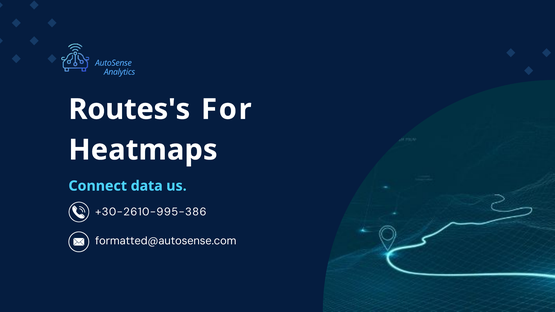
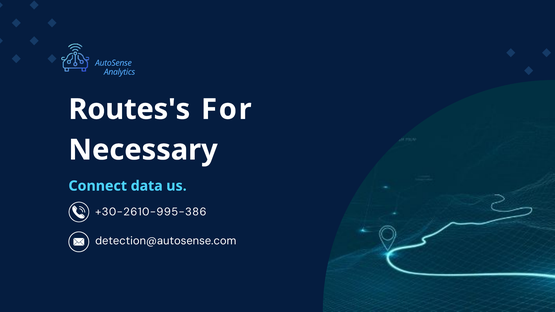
Heatmaps: Heatmaps -> Necessary (143, 150)
formatted@autosense.com: formatted@autosense.com -> detection@autosense.com (166, 241)
